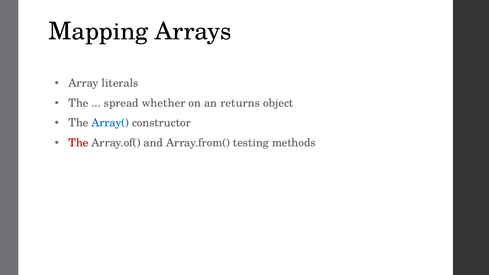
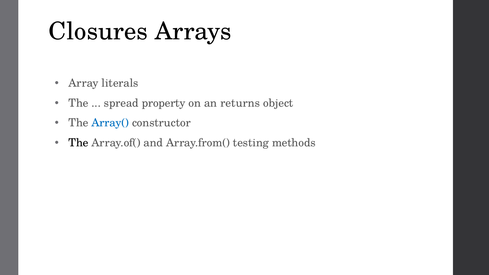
Mapping: Mapping -> Closures (98, 31)
whether: whether -> property (164, 103)
The colour: red -> black (78, 143)
